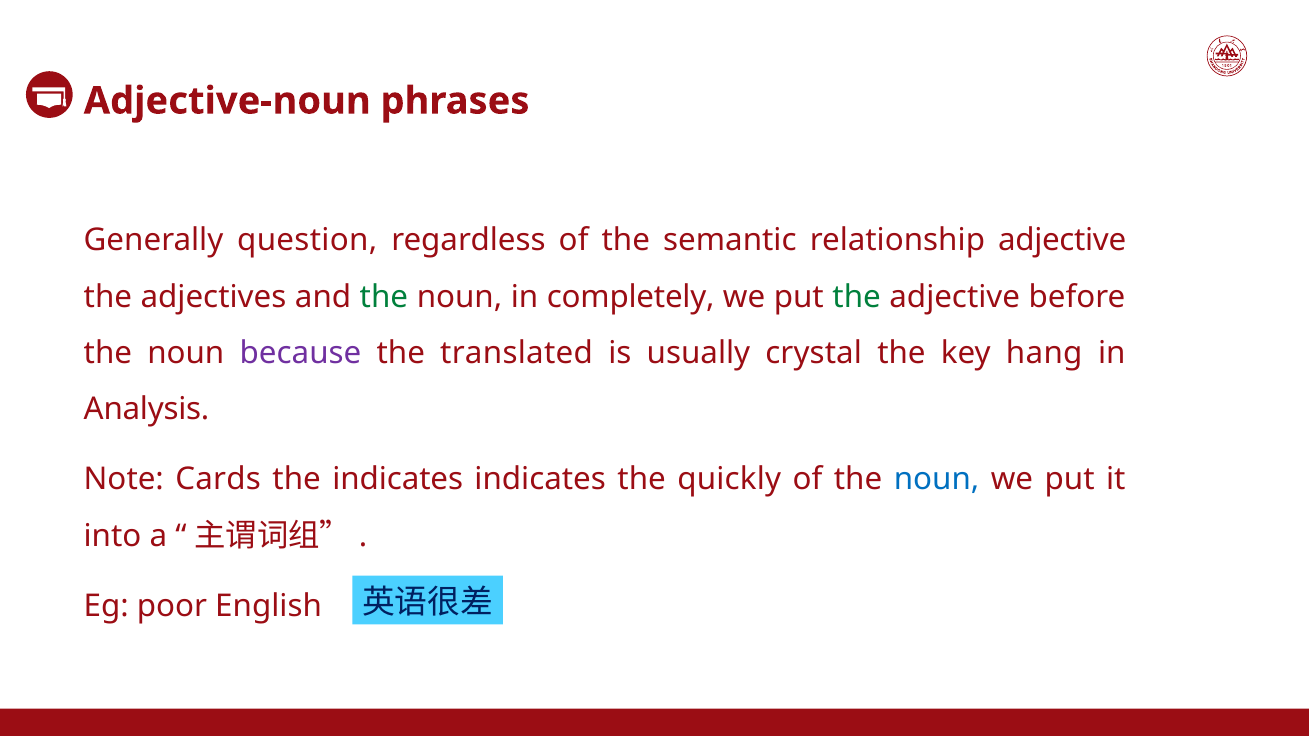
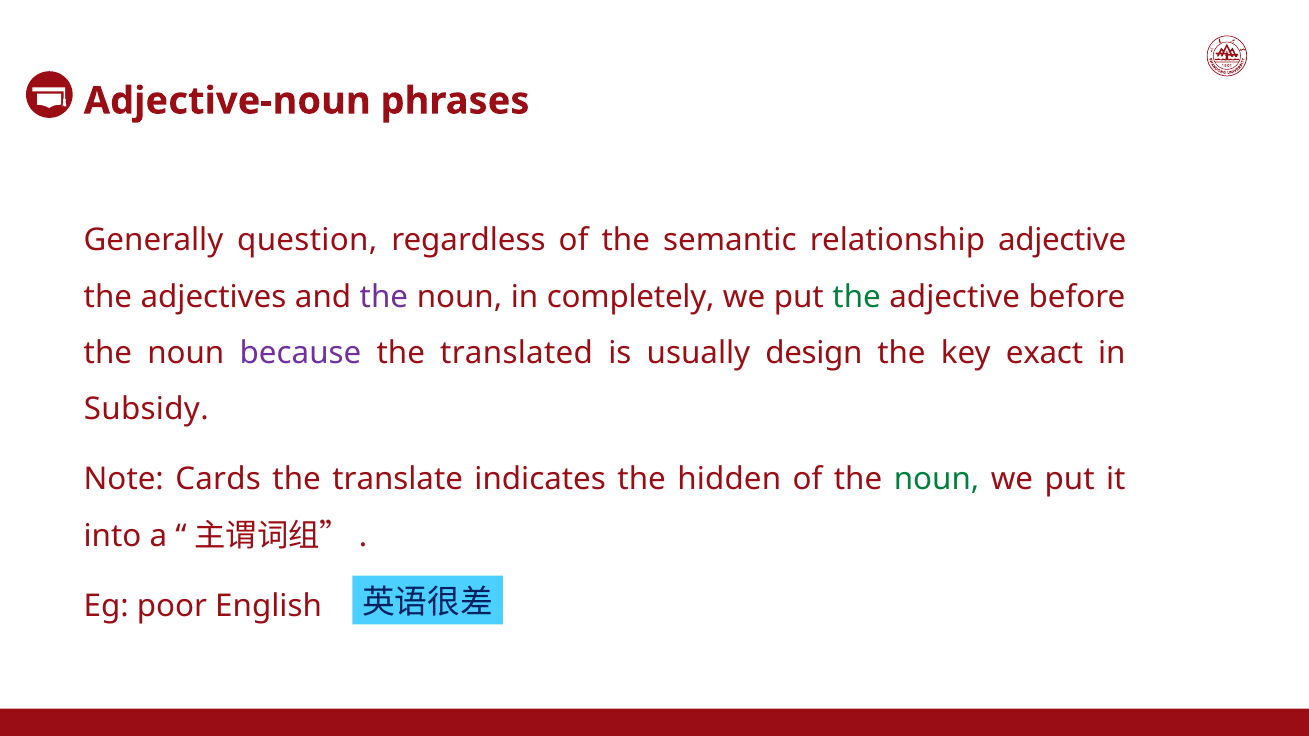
the colour: green -> purple (384, 297)
crystal: crystal -> design (814, 353)
hang: hang -> exact (1044, 353)
Analysis: Analysis -> Subsidy (146, 410)
the indicates: indicates -> translate (398, 480)
quickly: quickly -> hidden (729, 480)
noun colour: blue -> green (937, 480)
